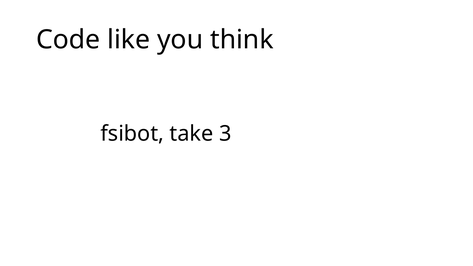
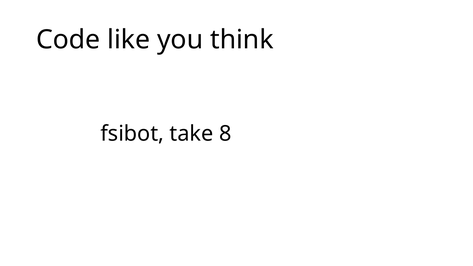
3: 3 -> 8 (225, 134)
